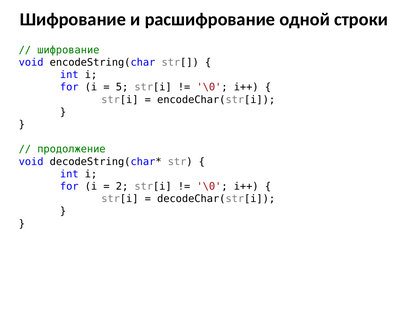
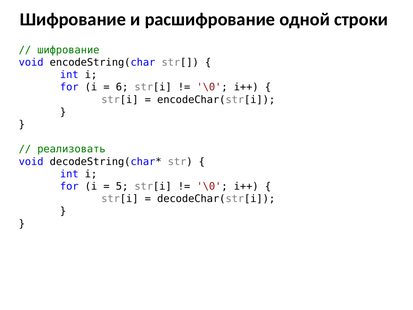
5: 5 -> 6 (122, 87)
продолжение: продолжение -> реализовать (71, 149)
2: 2 -> 5 (122, 186)
